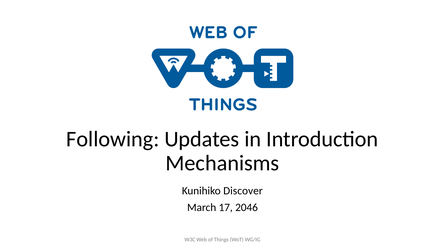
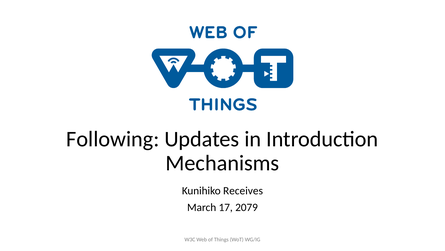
Discover: Discover -> Receives (243, 190)
2046: 2046 -> 2079 (247, 207)
